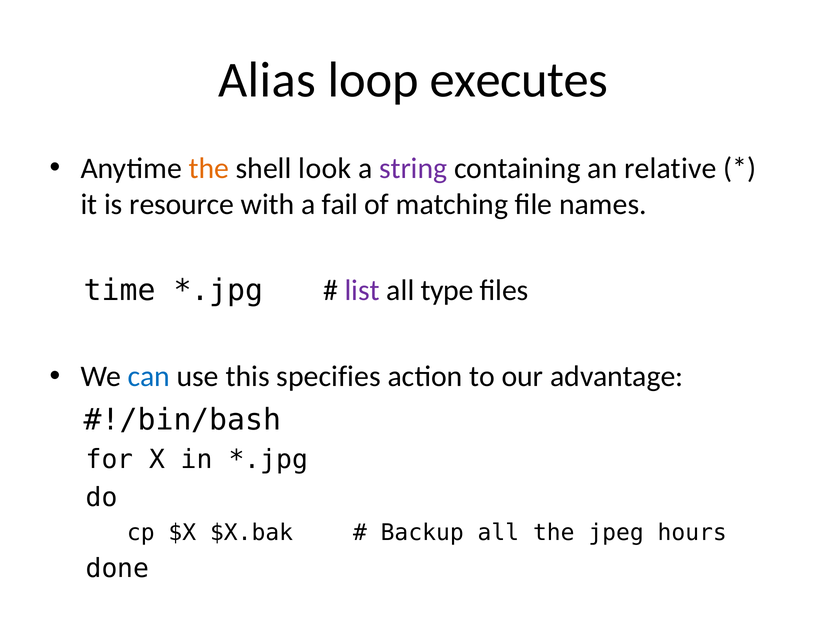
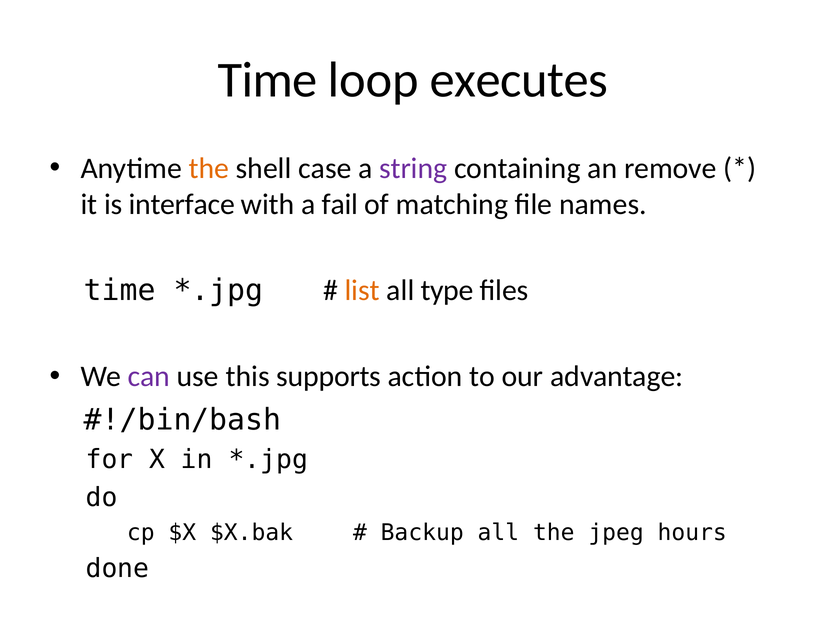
Alias: Alias -> Time (268, 80)
look: look -> case (325, 169)
relative: relative -> remove (670, 169)
resource: resource -> interface (182, 204)
list colour: purple -> orange (362, 291)
can colour: blue -> purple (149, 377)
specifies: specifies -> supports (329, 377)
